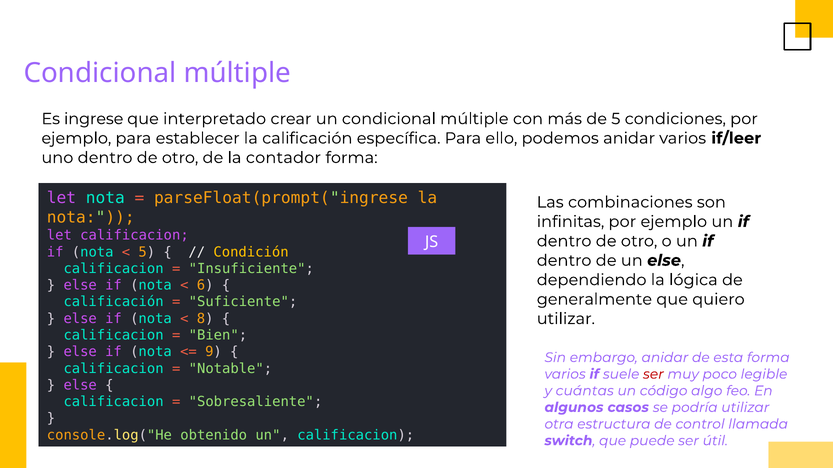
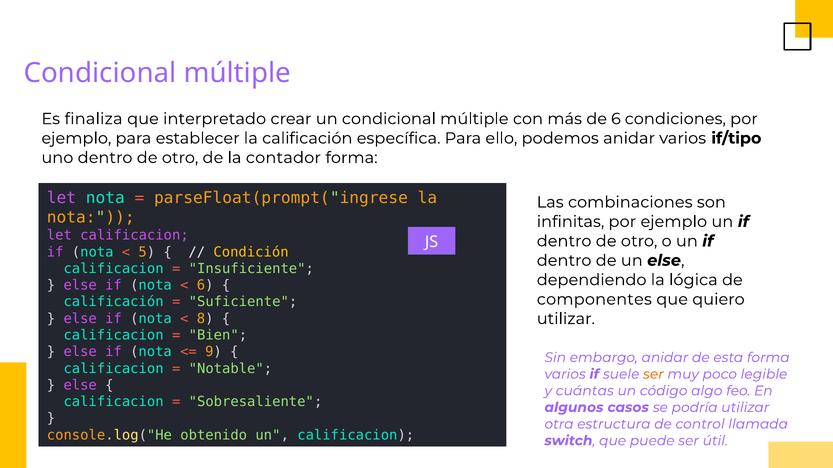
ingrese: ingrese -> finaliza (94, 119)
de 5: 5 -> 6 (616, 119)
if/leer: if/leer -> if/tipo (736, 138)
generalmente: generalmente -> componentes (594, 300)
ser colour: red -> orange (653, 375)
